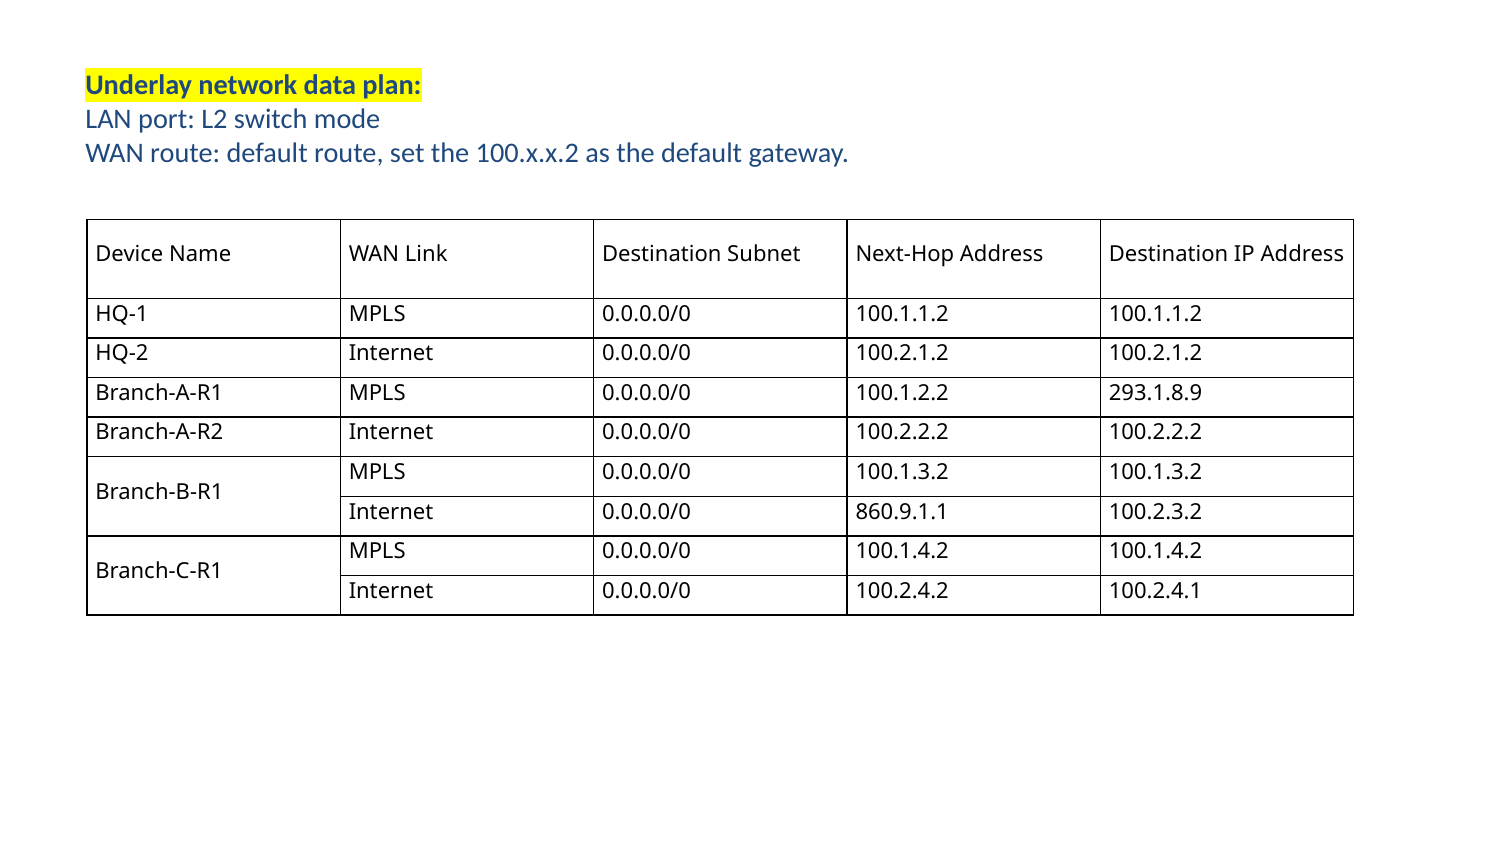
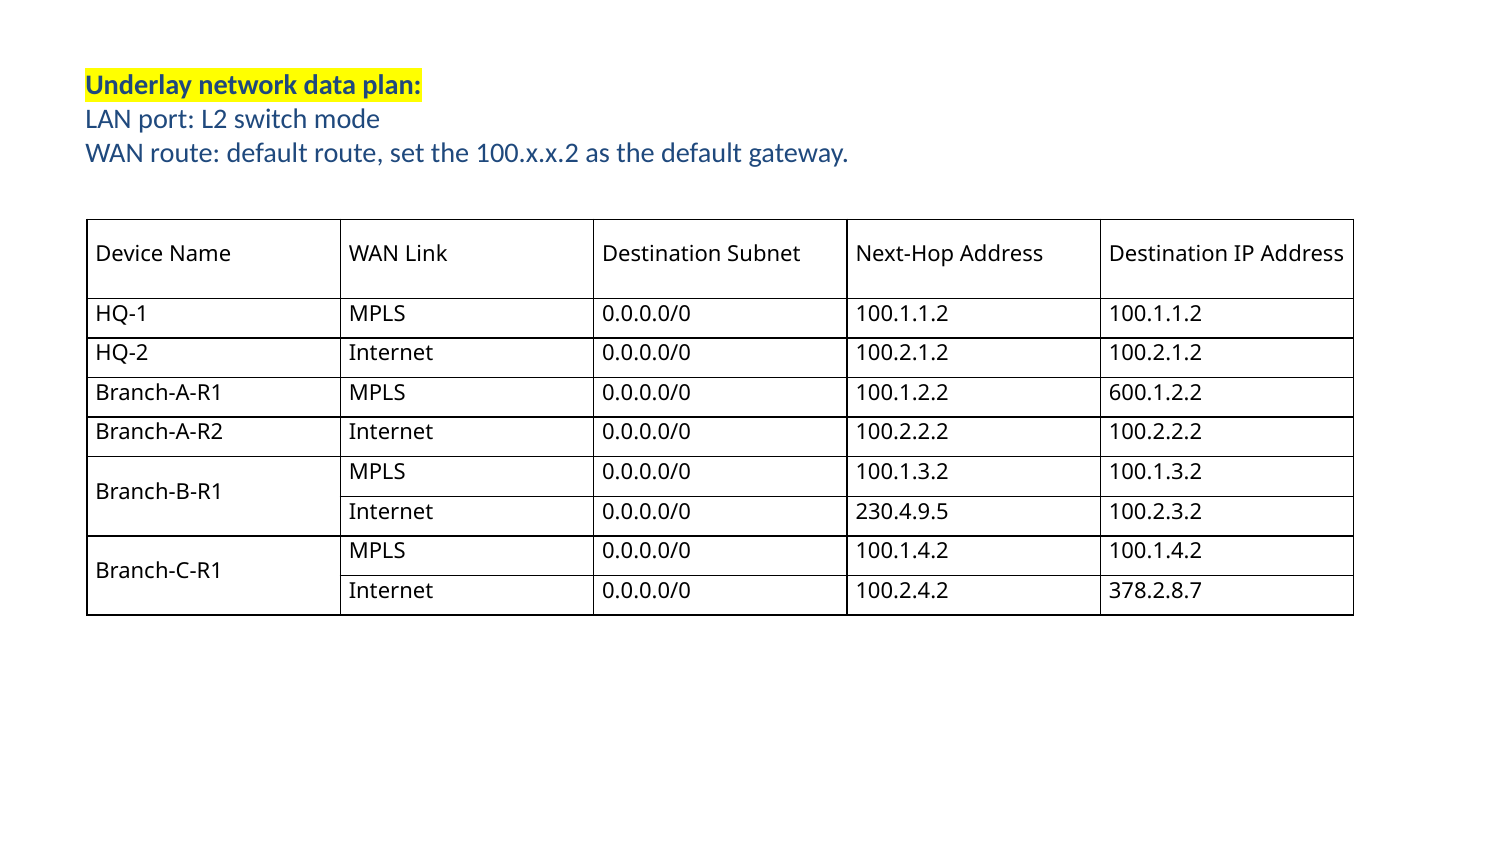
293.1.8.9: 293.1.8.9 -> 600.1.2.2 (1156, 393)
860.9.1.1: 860.9.1.1 -> 230.4.9.5 (902, 512)
100.2.4.1: 100.2.4.1 -> 378.2.8.7 (1156, 591)
